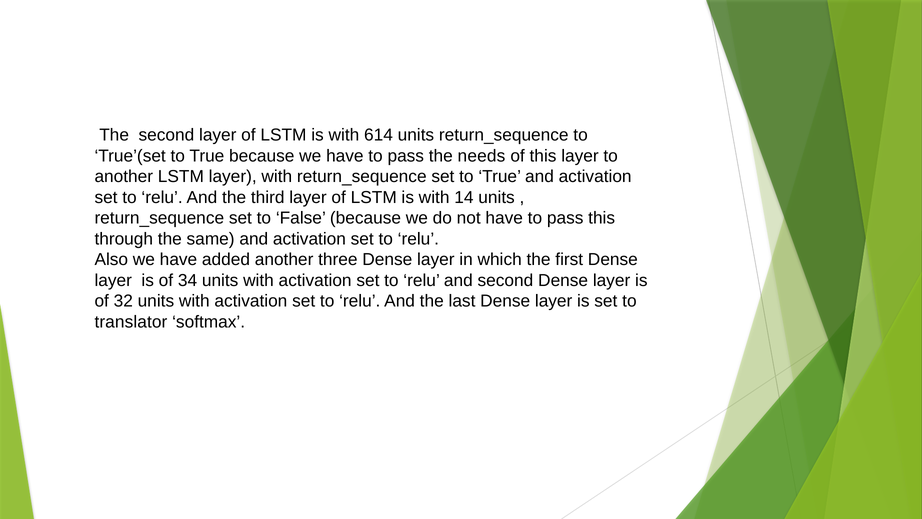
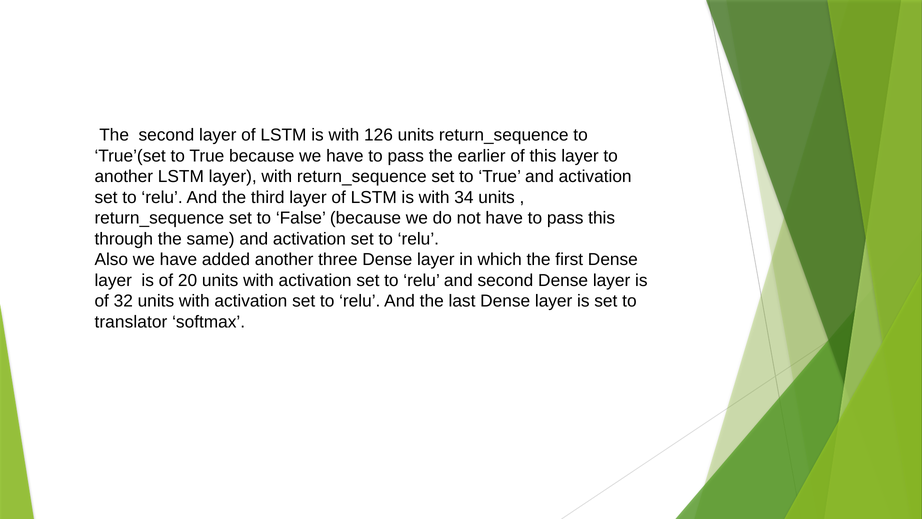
614: 614 -> 126 (378, 135)
needs: needs -> earlier (482, 156)
14: 14 -> 34 (464, 197)
34: 34 -> 20 (188, 280)
